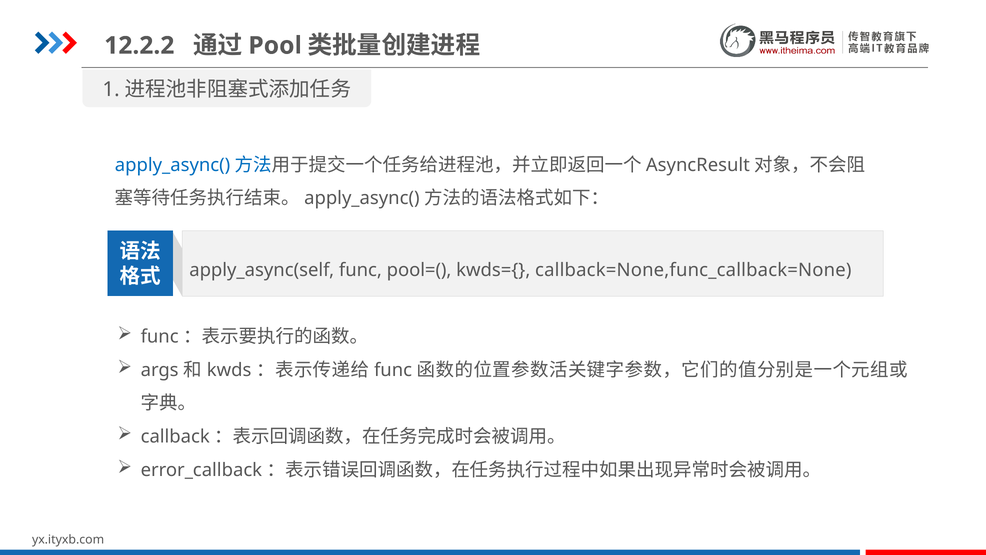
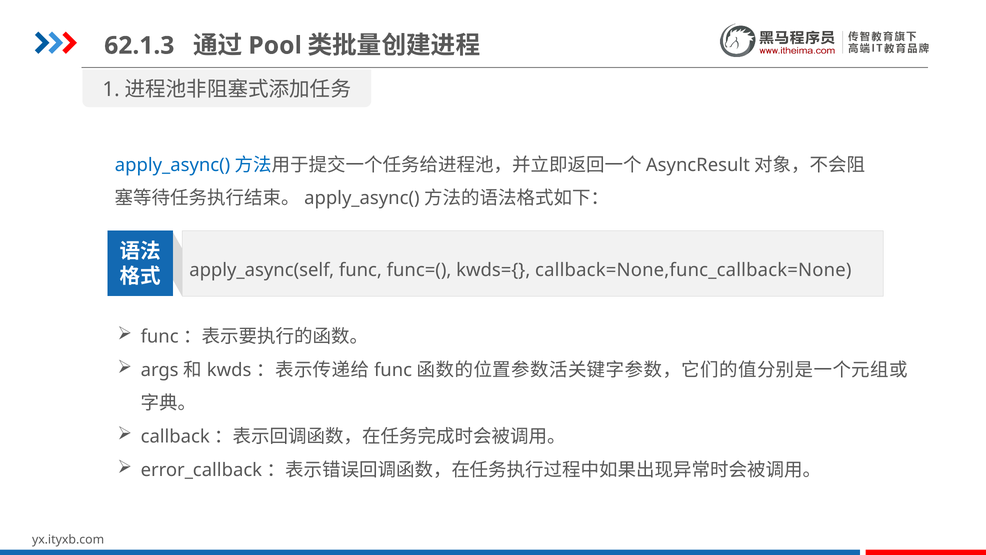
12.2.2: 12.2.2 -> 62.1.3 (139, 46)
pool=(: pool=( -> func=( (419, 270)
